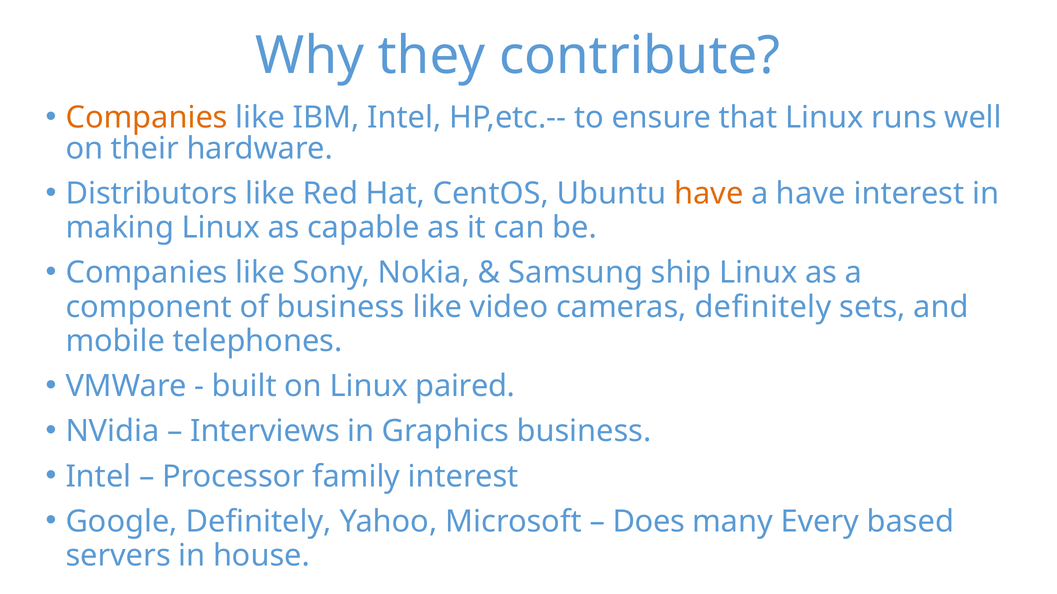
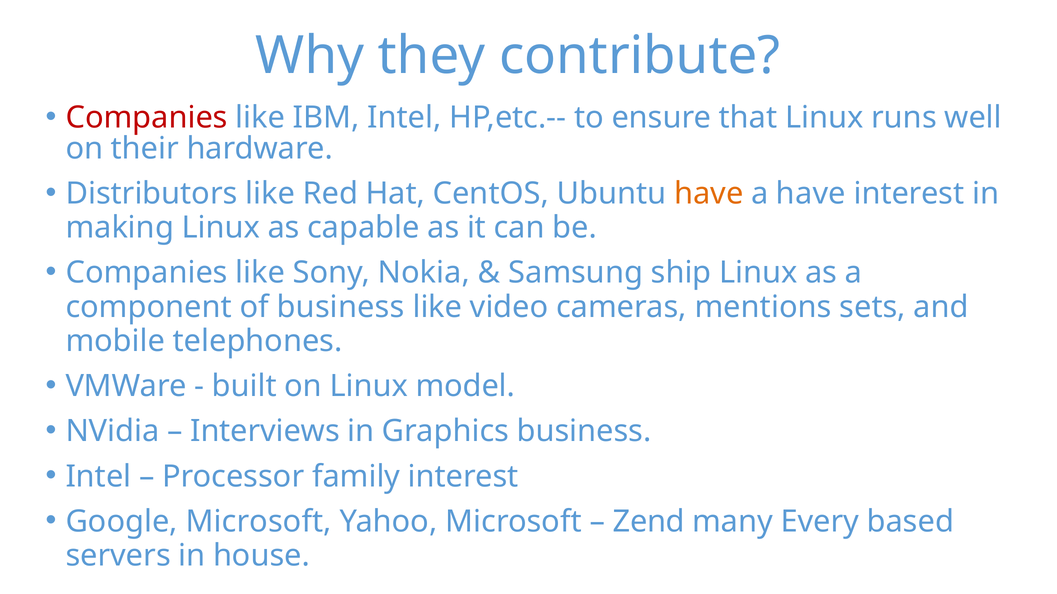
Companies colour: orange -> red (147, 118)
cameras definitely: definitely -> mentions (763, 307)
paired: paired -> model (465, 386)
Google Definitely: Definitely -> Microsoft (259, 522)
Does: Does -> Zend (649, 522)
